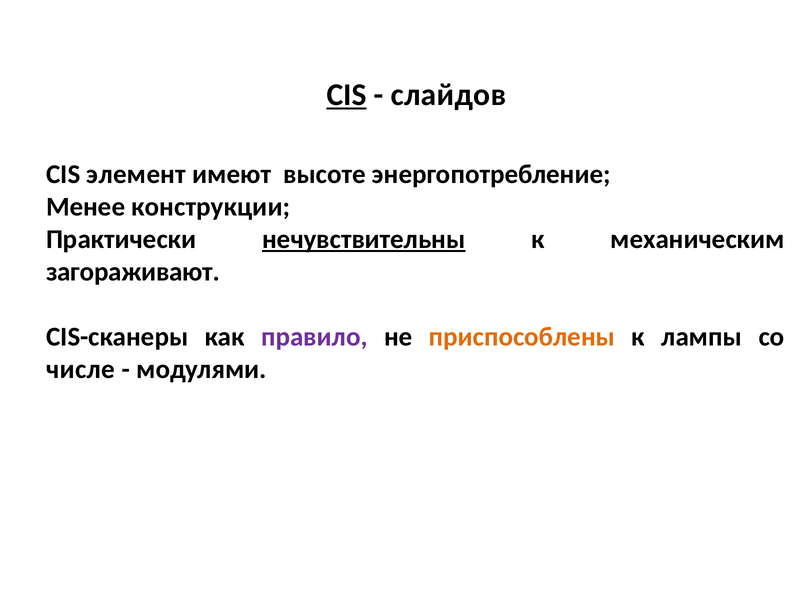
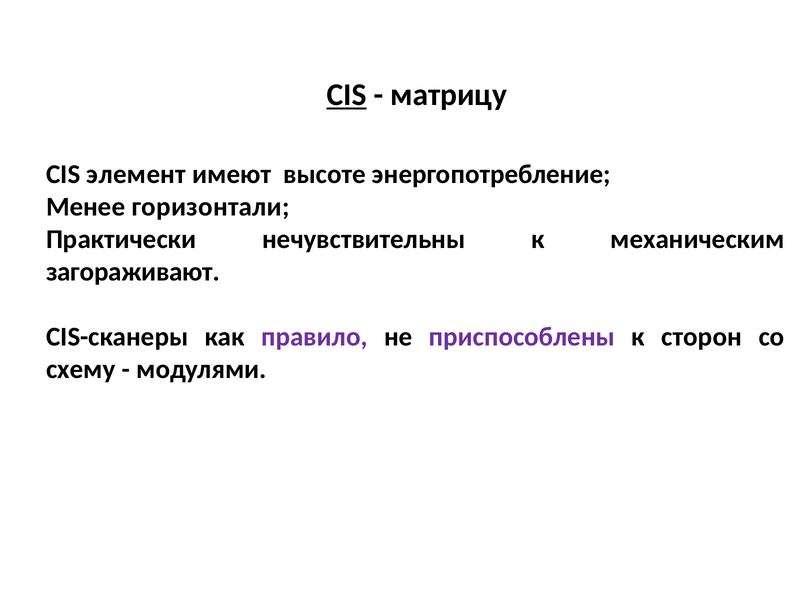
слайдов: слайдов -> матрицу (449, 95)
конструкции: конструкции -> горизонтали (211, 207)
нечувствительны underline: present -> none (364, 239)
приспособлены colour: orange -> purple (522, 337)
лампы: лампы -> сторон (702, 337)
числе: числе -> схему (81, 369)
